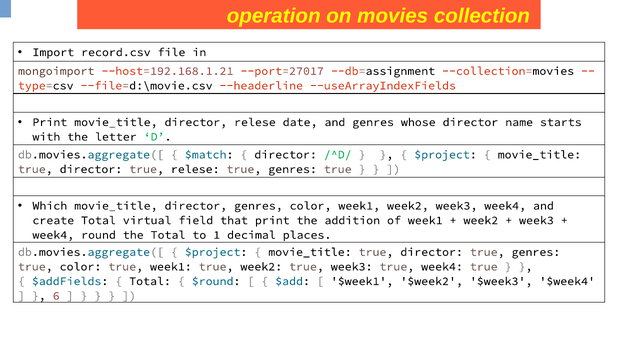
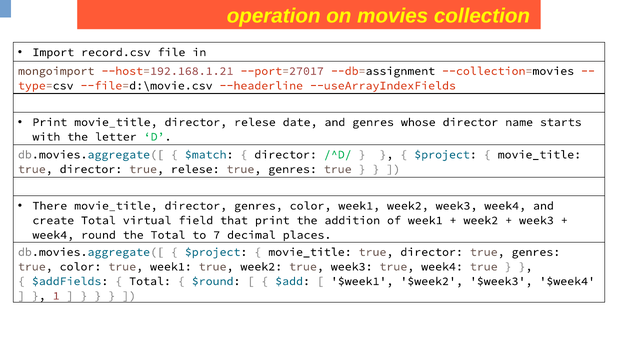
Which: Which -> There (50, 206)
1: 1 -> 7 (217, 235)
6: 6 -> 1 (56, 296)
